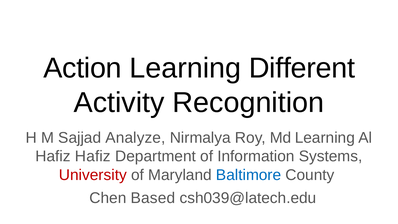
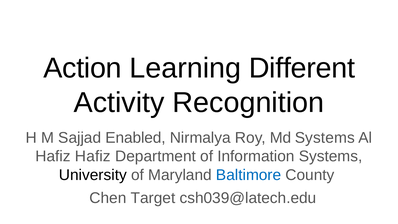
Analyze: Analyze -> Enabled (136, 138)
Md Learning: Learning -> Systems (325, 138)
University colour: red -> black (93, 175)
Based: Based -> Target (153, 198)
